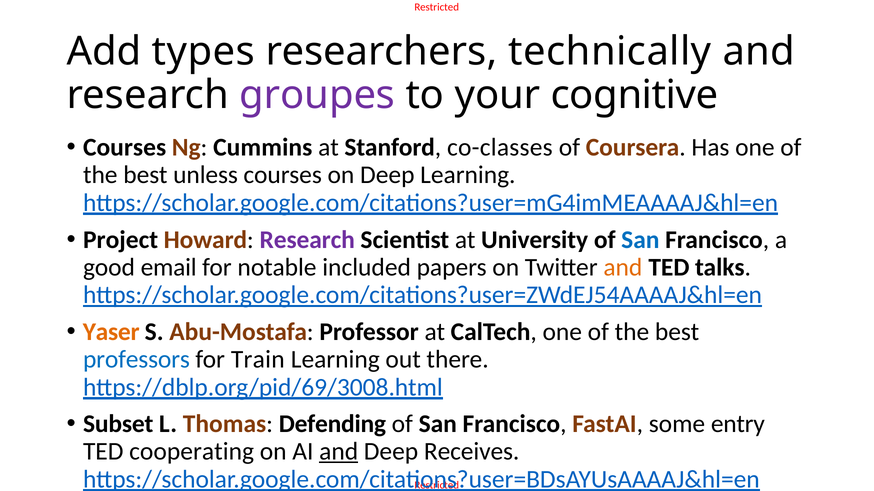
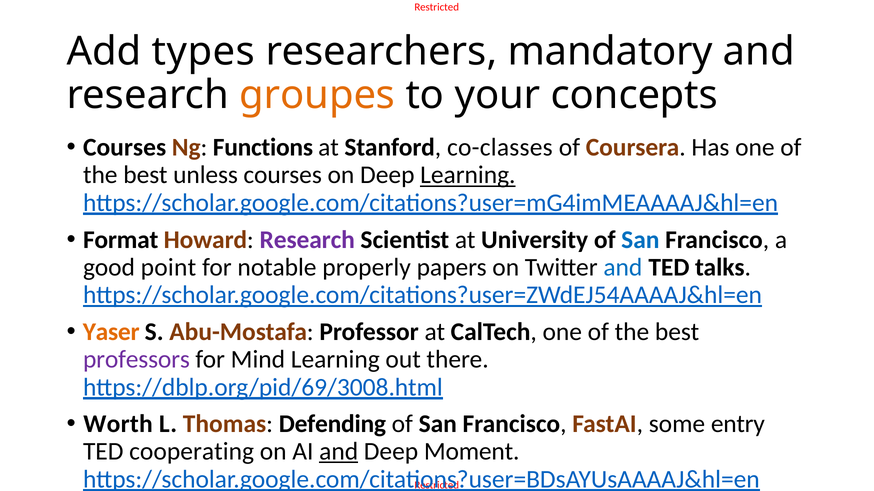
technically: technically -> mandatory (610, 52)
groupes colour: purple -> orange (317, 95)
cognitive: cognitive -> concepts (634, 95)
Cummins: Cummins -> Functions (263, 148)
Learning underline: none -> present (468, 175)
Project: Project -> Format (121, 240)
email: email -> point (168, 268)
included: included -> properly (367, 268)
and colour: orange -> blue (623, 268)
professors colour: blue -> purple (136, 360)
Train: Train -> Mind (258, 360)
Subset: Subset -> Worth (118, 424)
Receives: Receives -> Moment (472, 452)
